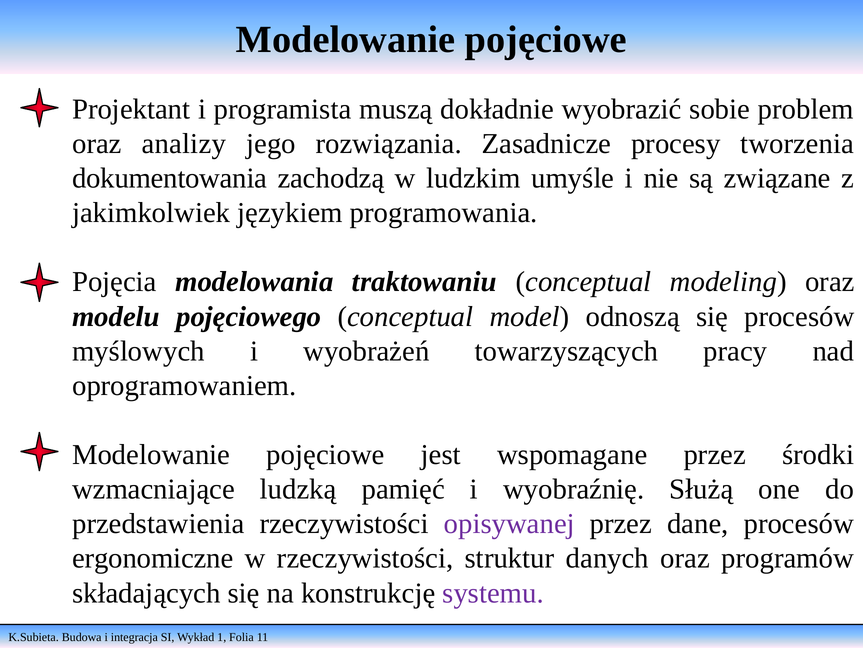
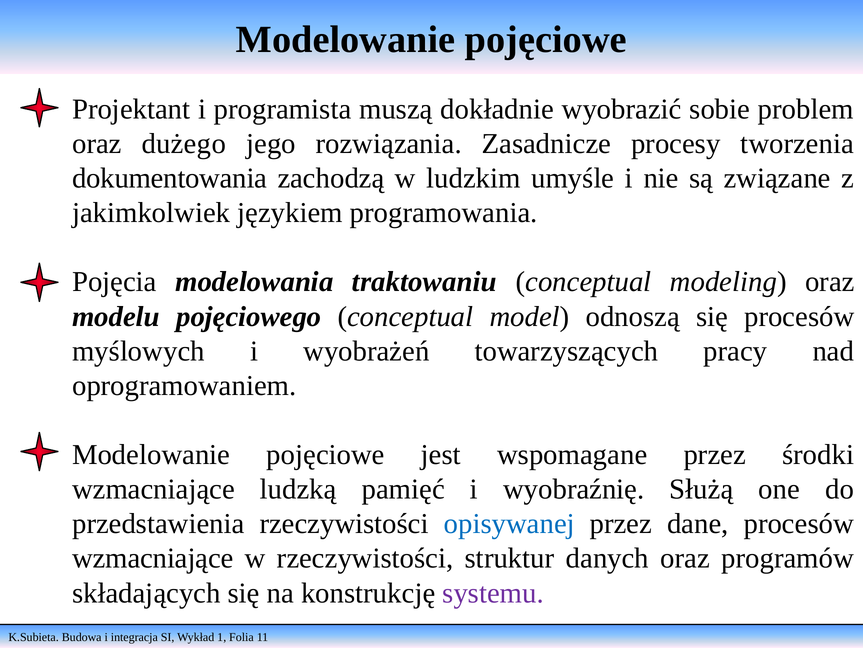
analizy: analizy -> dużego (184, 144)
opisywanej colour: purple -> blue (509, 523)
ergonomiczne: ergonomiczne -> wzmacniające (153, 558)
